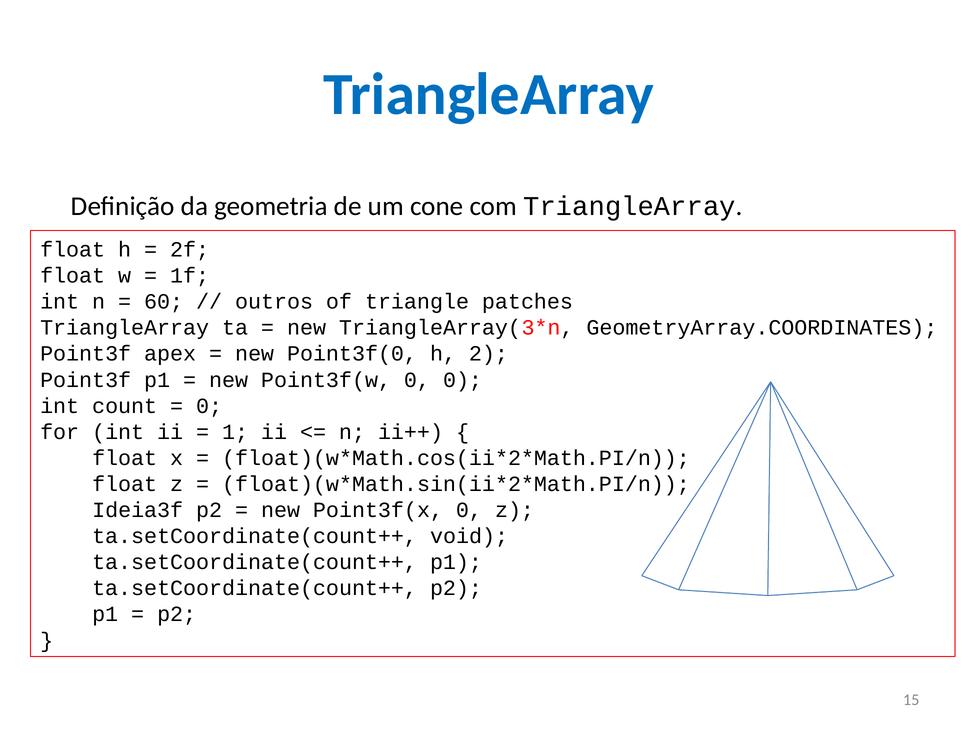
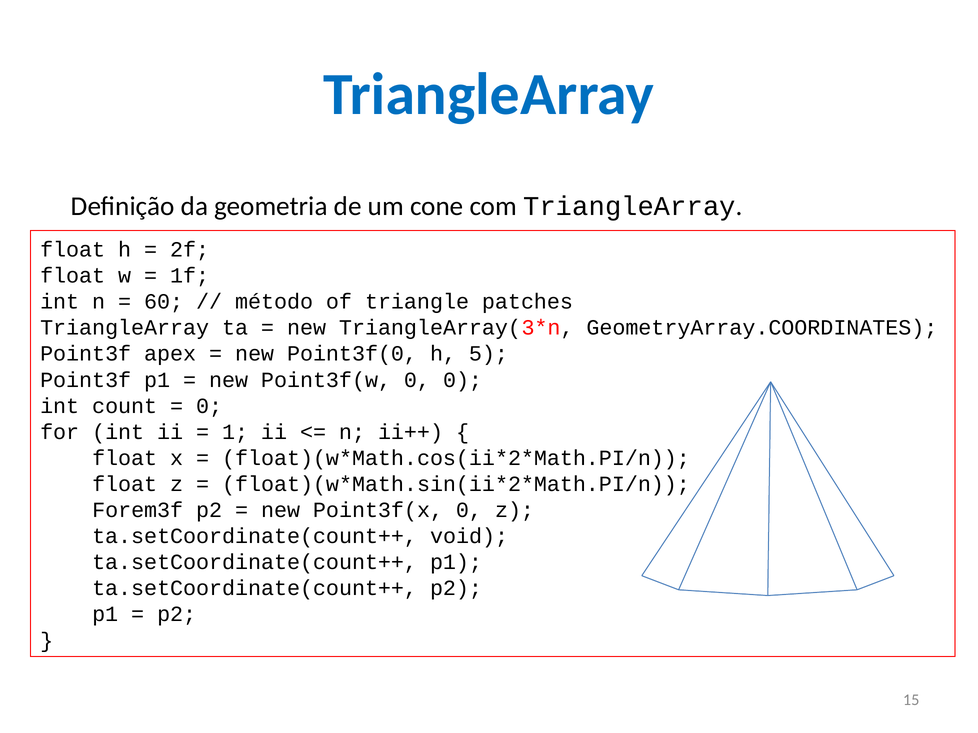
outros: outros -> método (274, 302)
2: 2 -> 5 (488, 354)
Ideia3f: Ideia3f -> Forem3f (138, 510)
